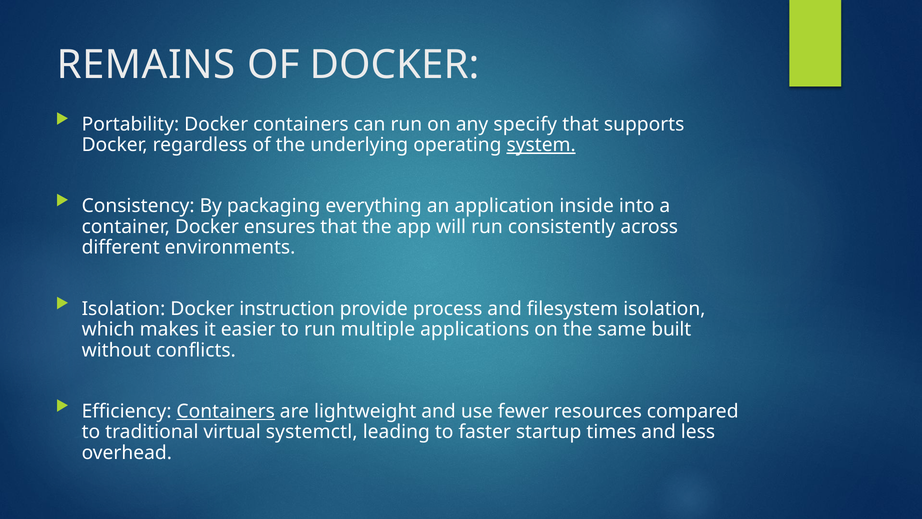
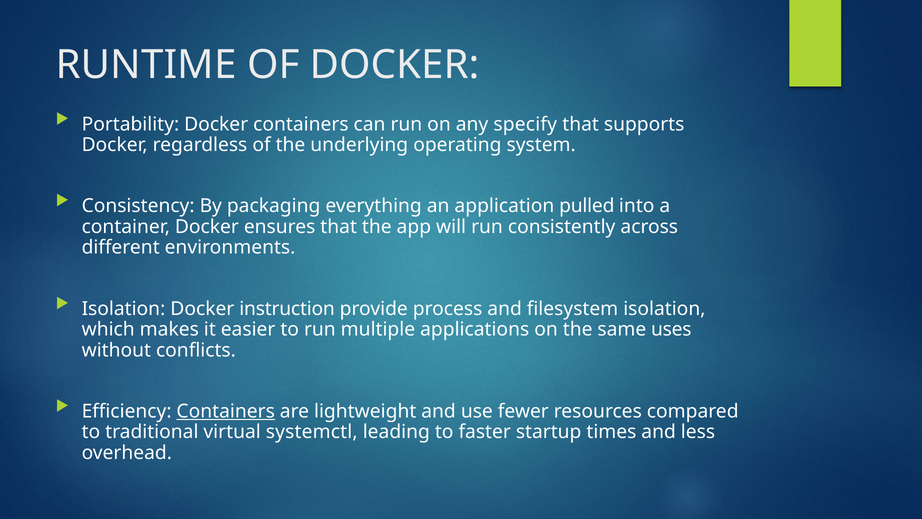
REMAINS: REMAINS -> RUNTIME (146, 65)
system underline: present -> none (541, 145)
inside: inside -> pulled (587, 206)
built: built -> uses (671, 329)
